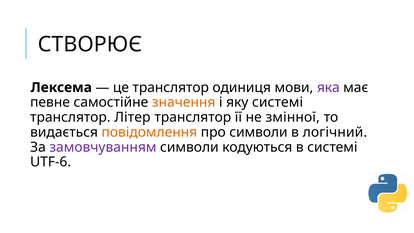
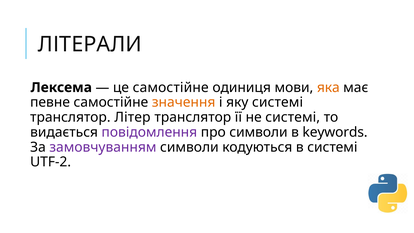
СТВОРЮЄ: СТВОРЮЄ -> ЛІТЕРАЛИ (90, 44)
це транслятор: транслятор -> самостійне (171, 87)
яка colour: purple -> orange (328, 87)
не змінної: змінної -> системі (293, 117)
повідомлення colour: orange -> purple (149, 132)
логічний: логічний -> keywords (335, 132)
UTF-6: UTF-6 -> UTF-2 (51, 162)
